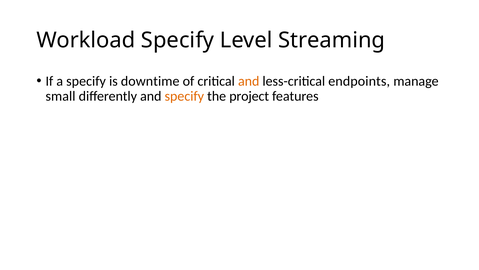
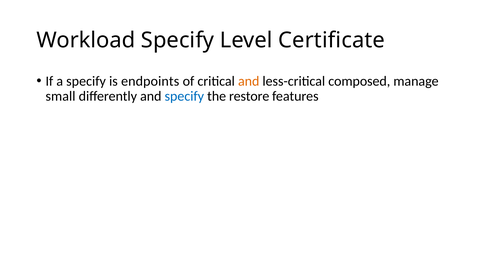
Streaming: Streaming -> Certificate (332, 40)
downtime: downtime -> endpoints (150, 81)
endpoints: endpoints -> composed (359, 81)
specify colour: orange -> blue (184, 96)
project: project -> restore (249, 96)
